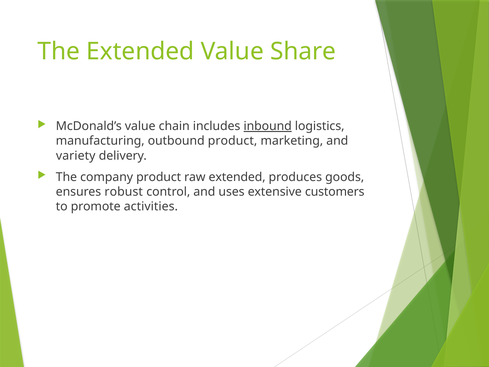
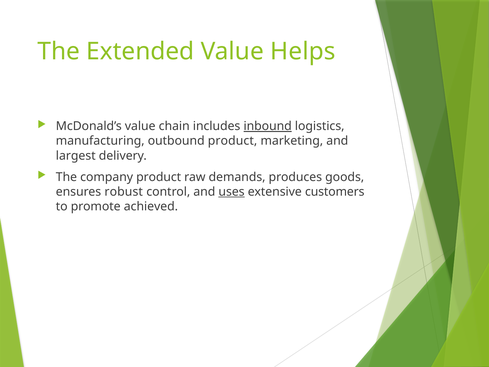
Share: Share -> Helps (303, 51)
variety: variety -> largest (76, 156)
raw extended: extended -> demands (237, 177)
uses underline: none -> present (232, 192)
activities: activities -> achieved (151, 206)
